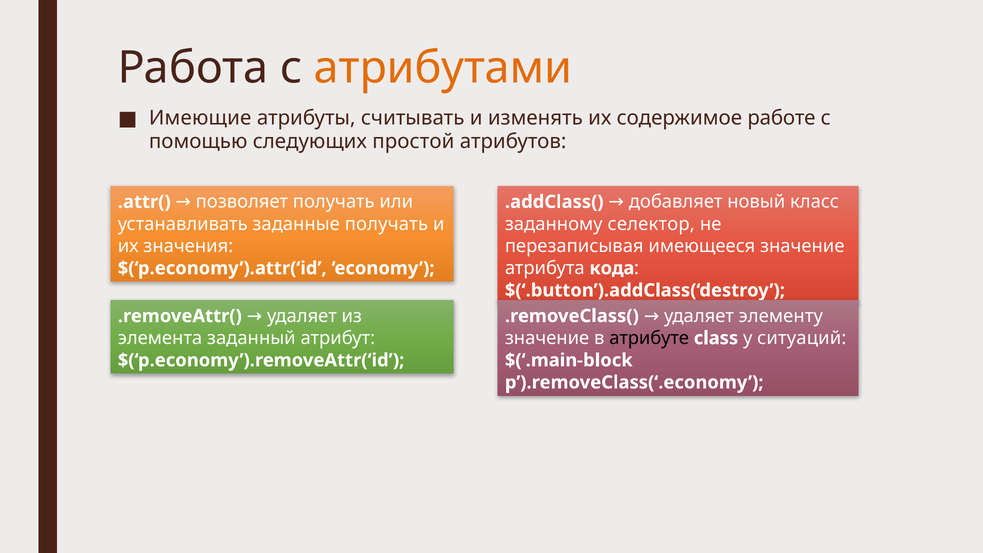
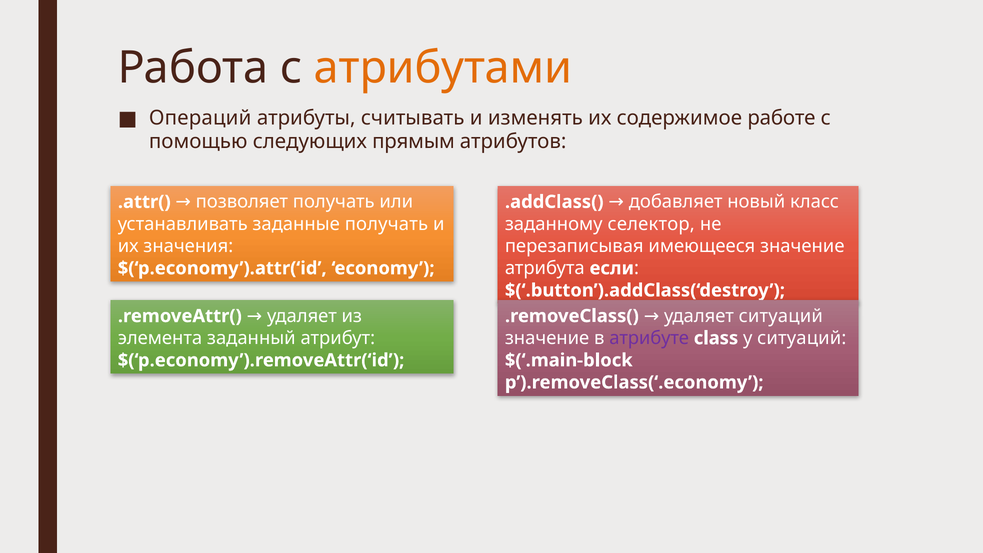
Имеющие: Имеющие -> Операций (200, 118)
простой: простой -> прямым (413, 141)
кода: кода -> если (612, 268)
удаляет элементу: элементу -> ситуаций (781, 316)
атрибуте colour: black -> purple (649, 338)
